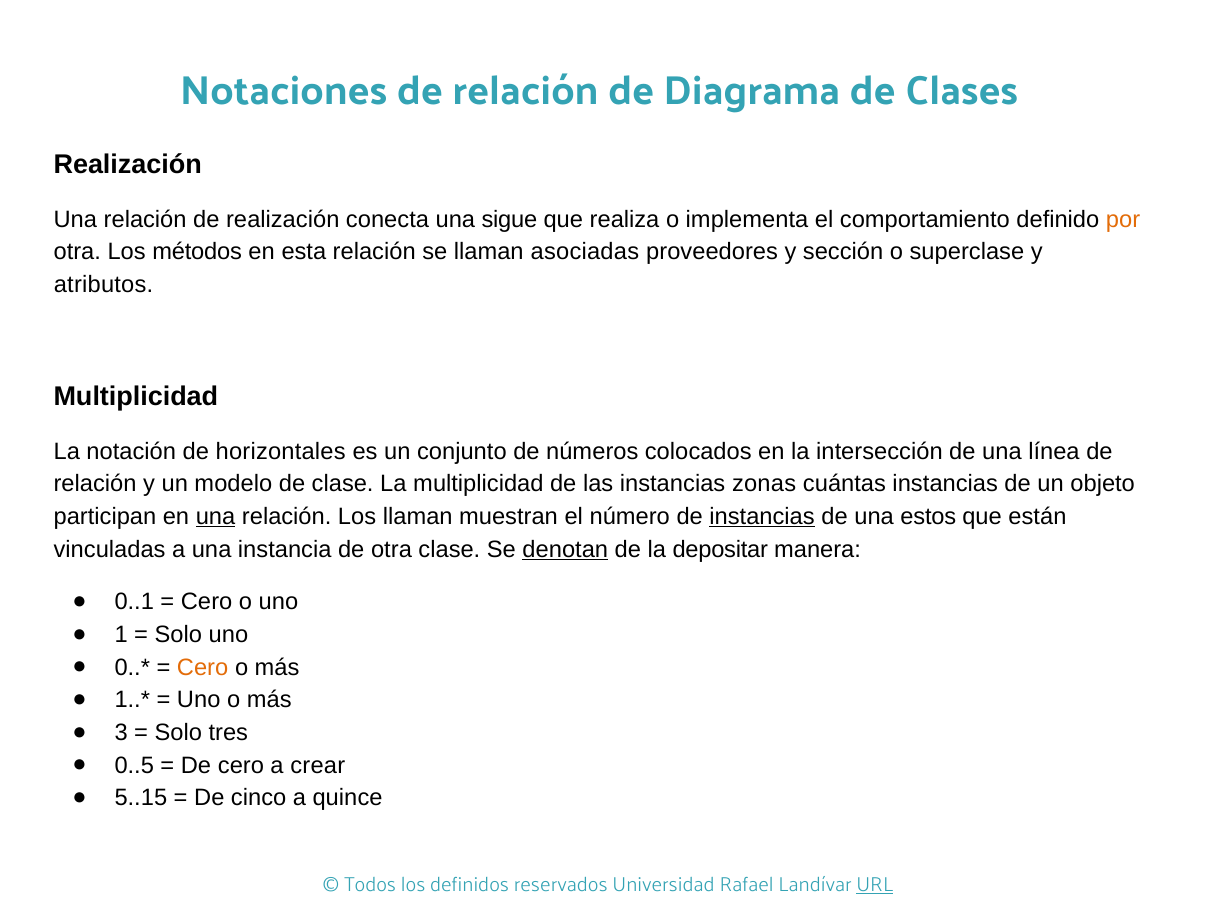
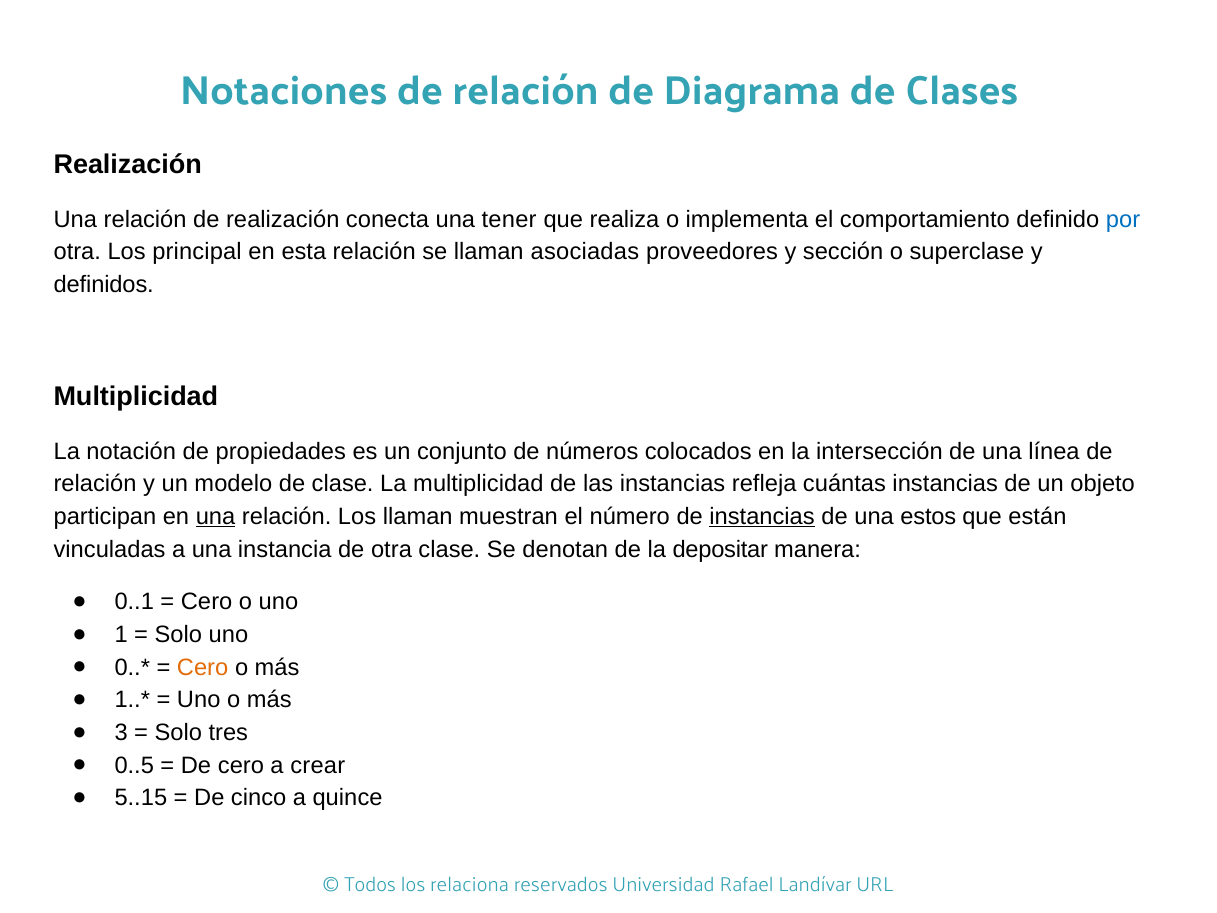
sigue: sigue -> tener (509, 219)
por colour: orange -> blue (1123, 219)
métodos: métodos -> principal (197, 252)
atributos: atributos -> definidos (104, 284)
horizontales: horizontales -> propiedades (281, 451)
zonas: zonas -> refleja (764, 484)
denotan underline: present -> none (565, 549)
definidos: definidos -> relaciona (470, 884)
URL underline: present -> none (875, 884)
